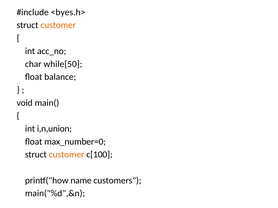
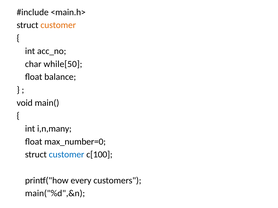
<byes.h>: <byes.h> -> <main.h> (68, 12)
i,n,union: i,n,union -> i,n,many (54, 129)
customer colour: orange -> blue (67, 155)
name: name -> every (81, 181)
